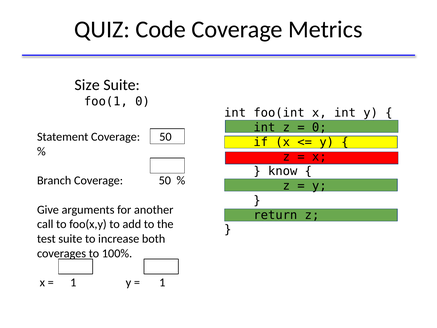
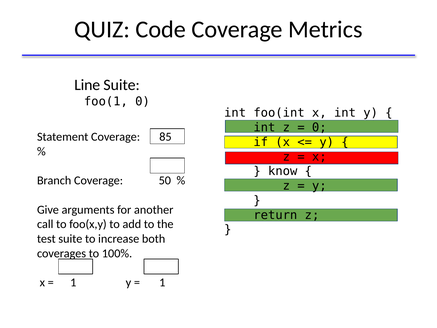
Size: Size -> Line (87, 85)
Statement Coverage 50: 50 -> 85 (165, 137)
